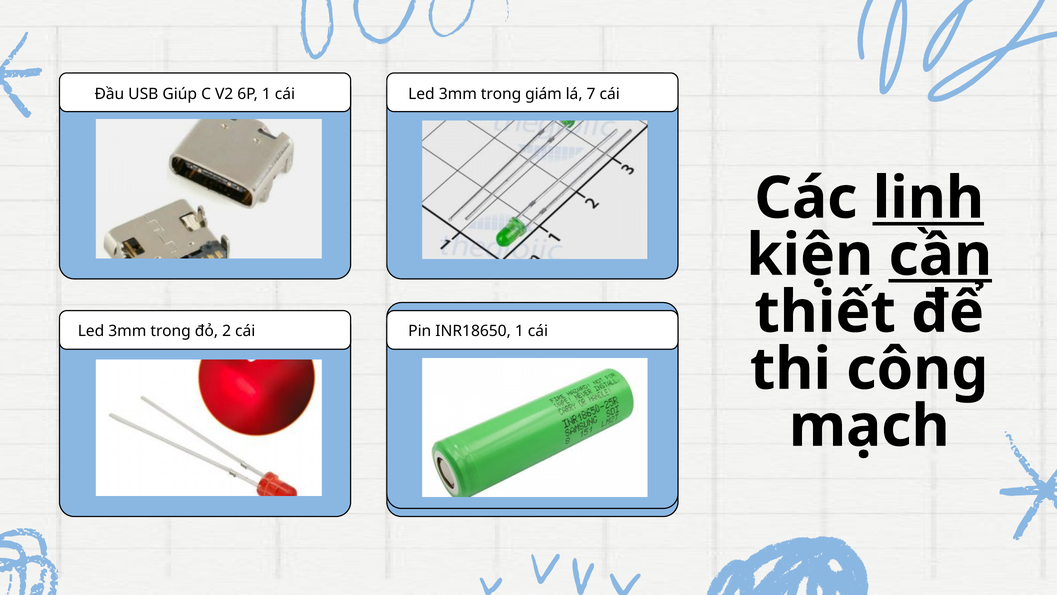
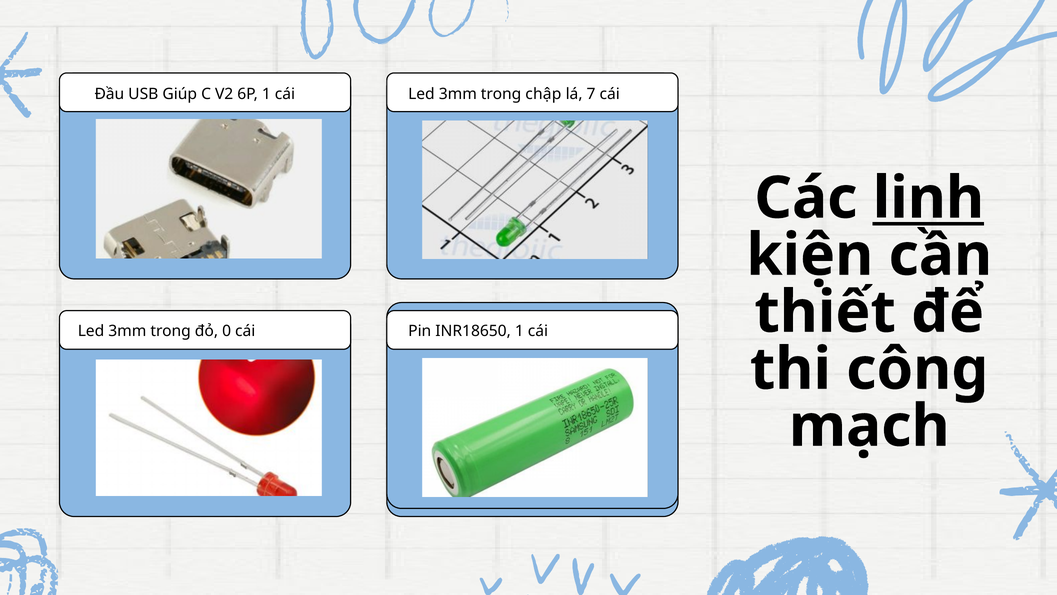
giám: giám -> chập (543, 94)
cần underline: present -> none (940, 255)
2: 2 -> 0 (227, 331)
